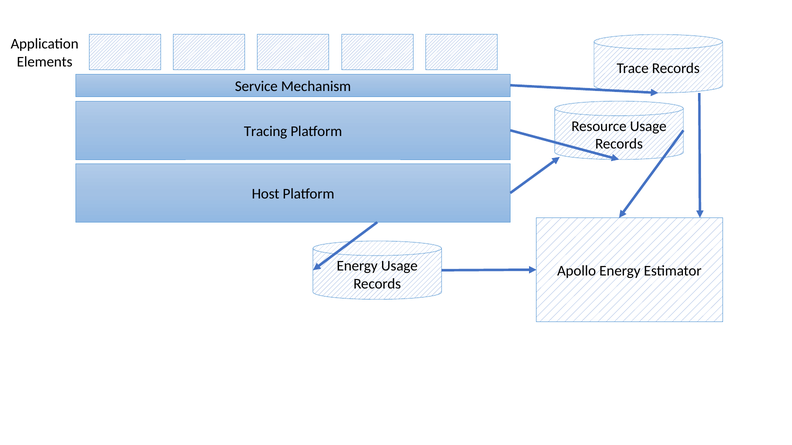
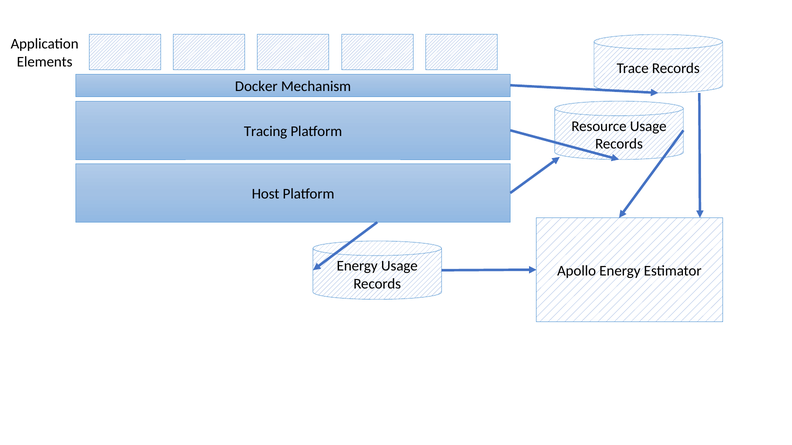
Service: Service -> Docker (256, 86)
